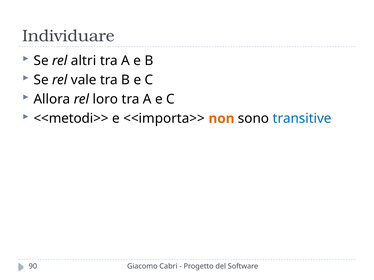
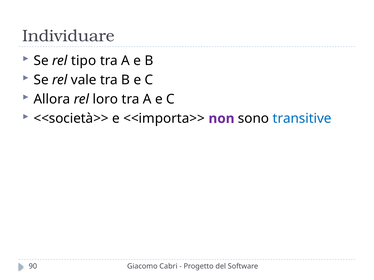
altri: altri -> tipo (84, 61)
<<metodi>>: <<metodi>> -> <<società>> (71, 119)
non colour: orange -> purple (221, 119)
